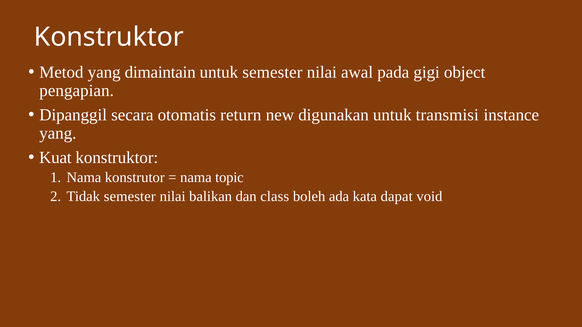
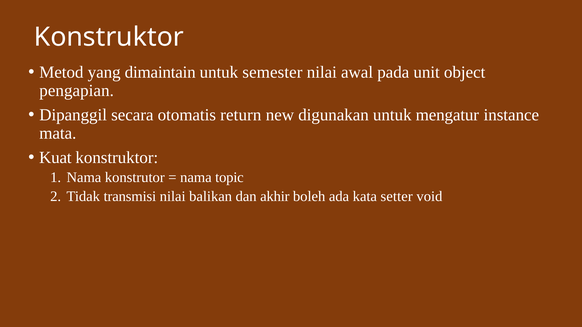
gigi: gigi -> unit (427, 72)
transmisi: transmisi -> mengatur (447, 115)
yang: yang -> mata (58, 133)
Tidak semester: semester -> transmisi (130, 196)
class: class -> akhir (275, 196)
dapat: dapat -> setter (397, 196)
